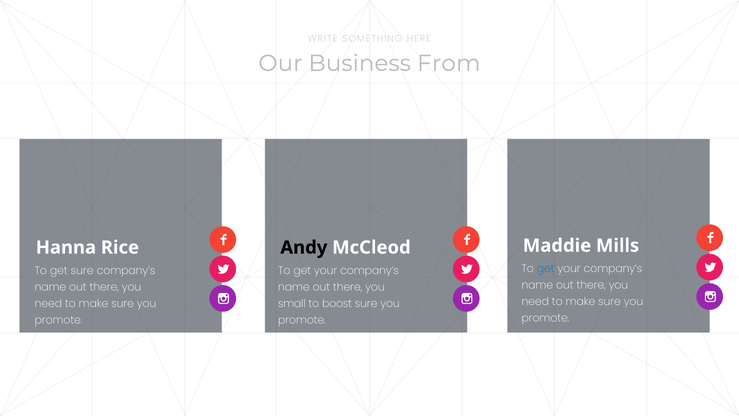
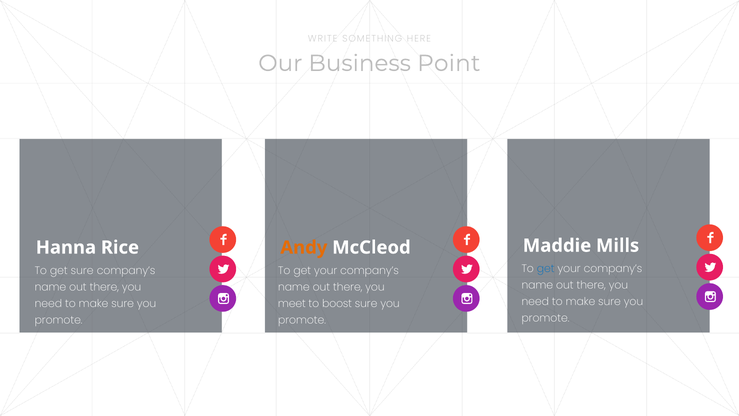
From: From -> Point (449, 63)
Andy colour: black -> orange (304, 247)
small: small -> meet (292, 303)
